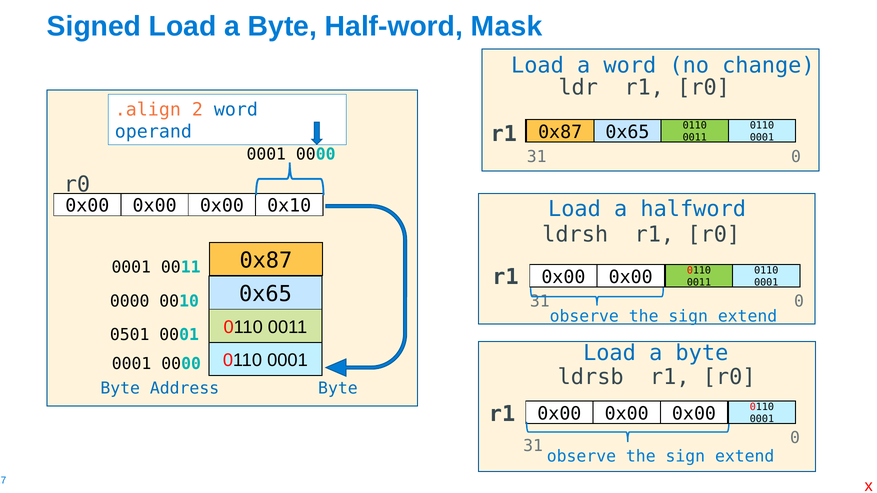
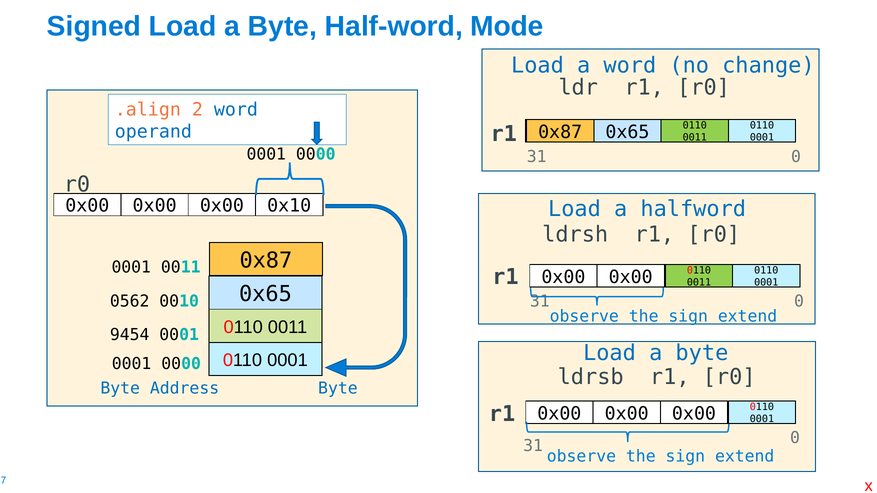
Mask: Mask -> Mode (507, 26)
0000: 0000 -> 0562 (130, 302)
0501: 0501 -> 9454 (130, 335)
